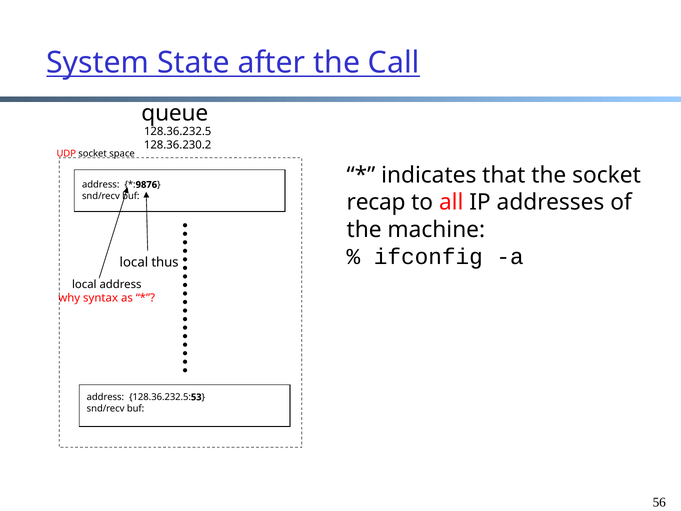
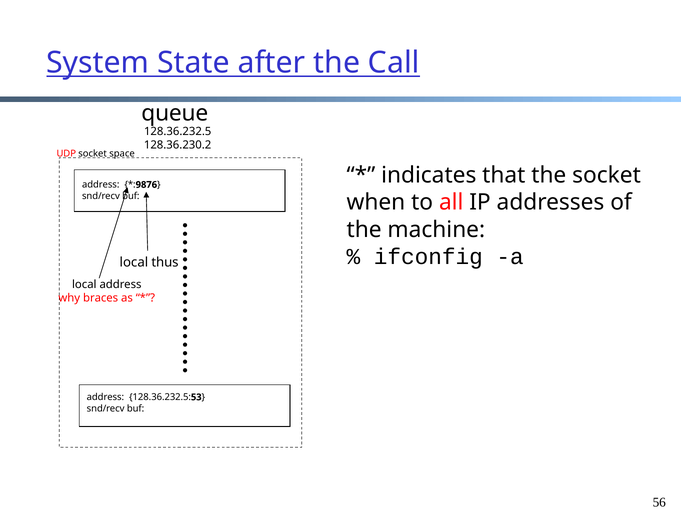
recap: recap -> when (376, 202)
syntax: syntax -> braces (101, 298)
